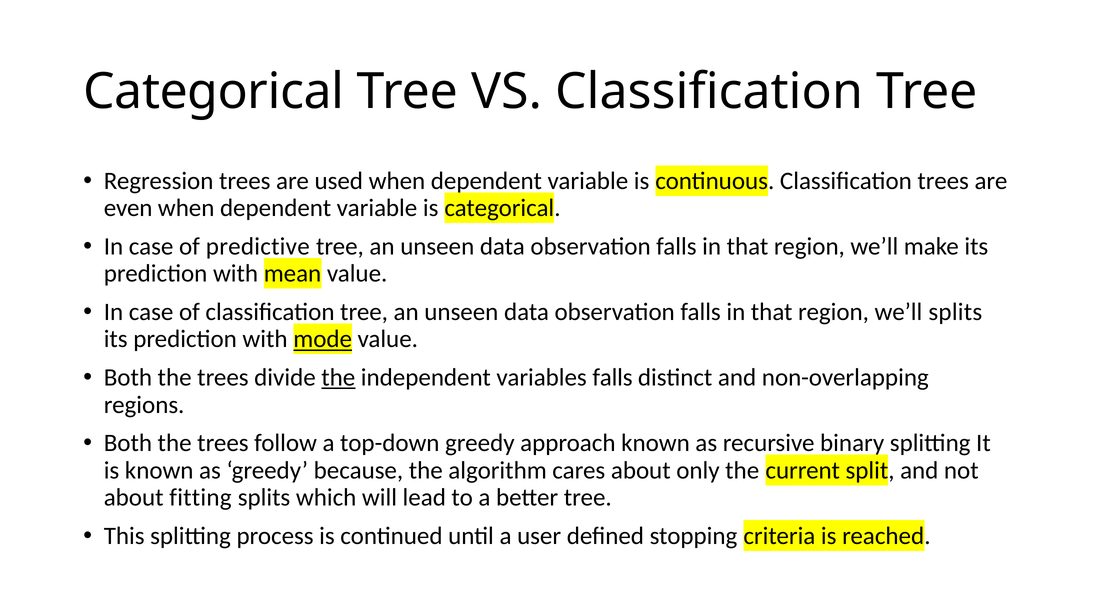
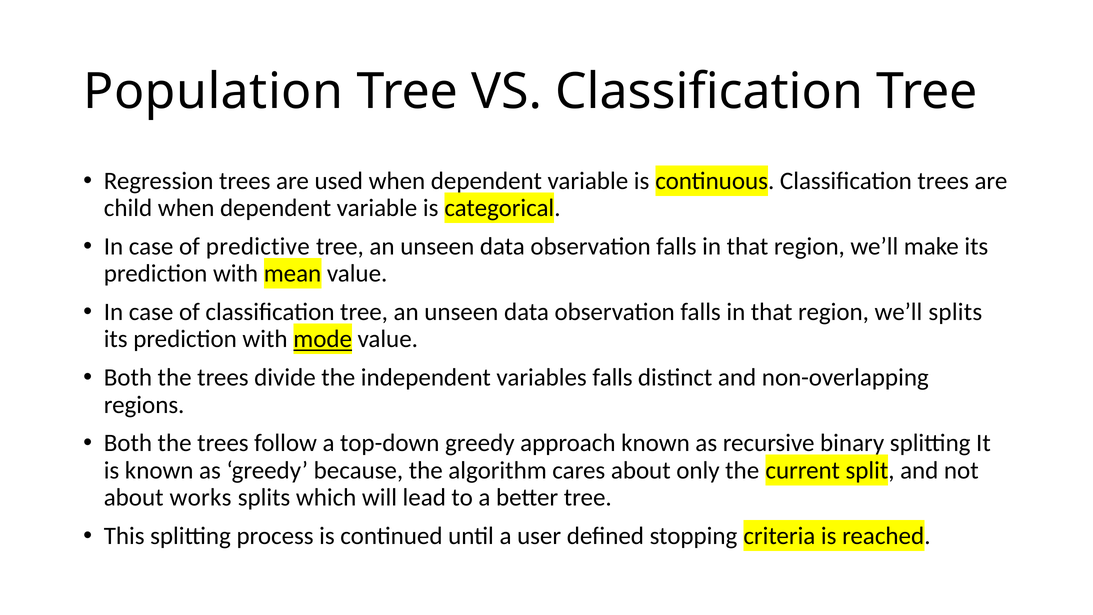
Categorical: Categorical -> Population (213, 92)
even: even -> child (128, 208)
the underline: present -> none (338, 378)
fitting: fitting -> works (200, 497)
